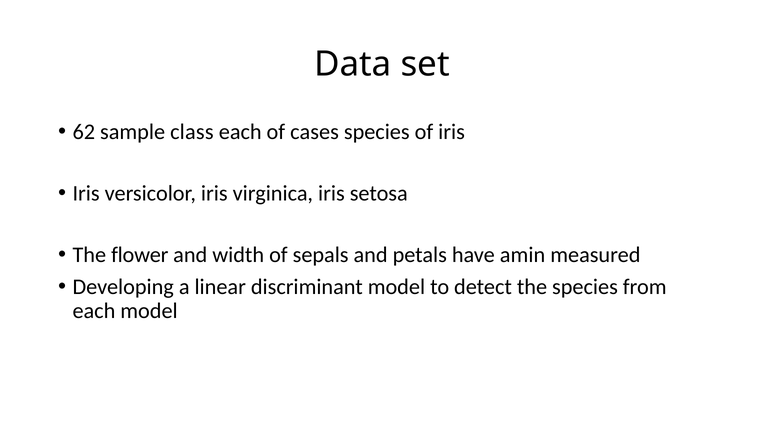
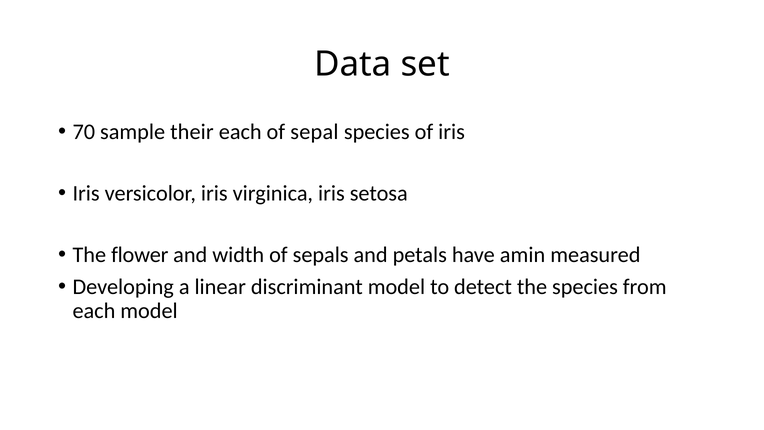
62: 62 -> 70 (84, 132)
class: class -> their (192, 132)
cases: cases -> sepal (314, 132)
